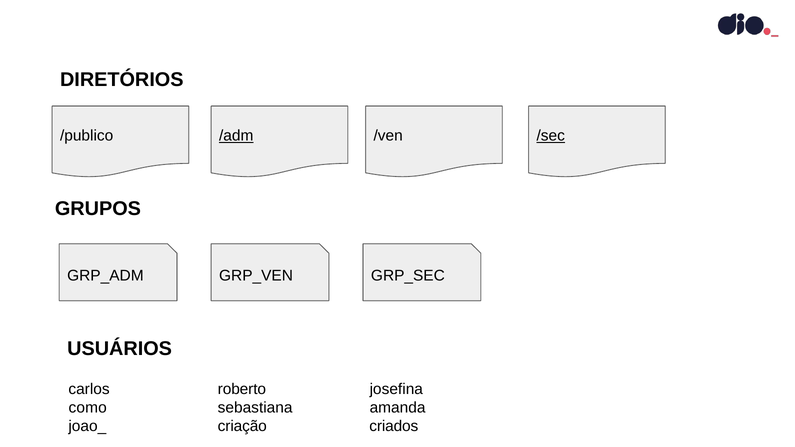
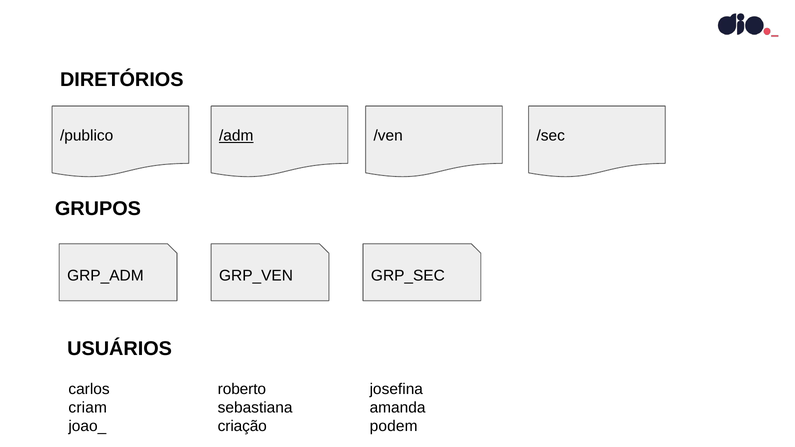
/sec underline: present -> none (551, 136)
como: como -> criam (88, 408)
criados: criados -> podem (394, 426)
